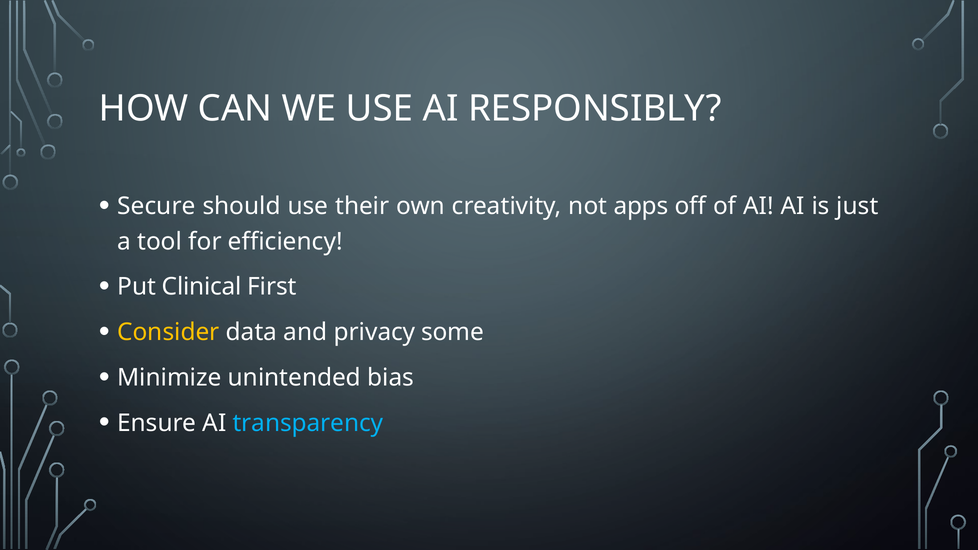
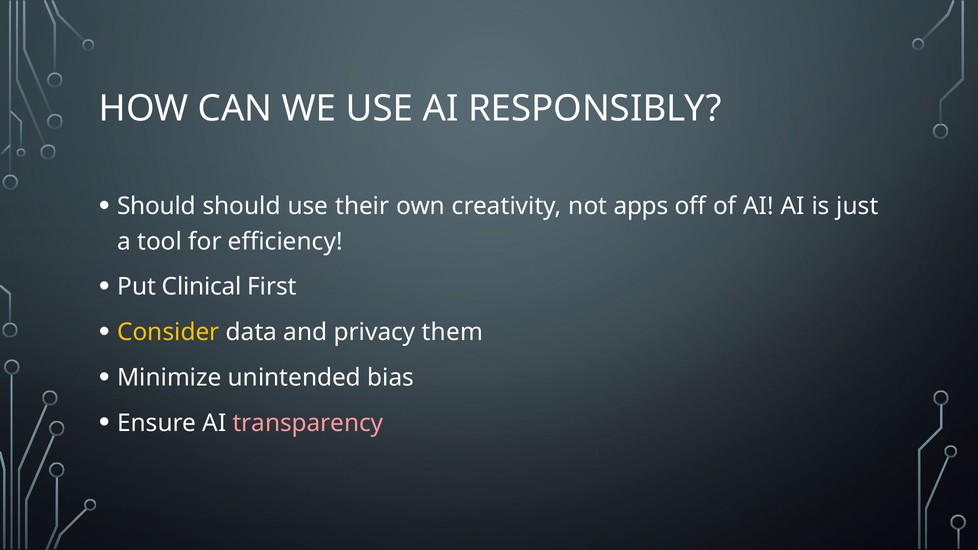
Secure: Secure -> Should (157, 206)
some: some -> them (452, 332)
transparency colour: light blue -> pink (308, 423)
